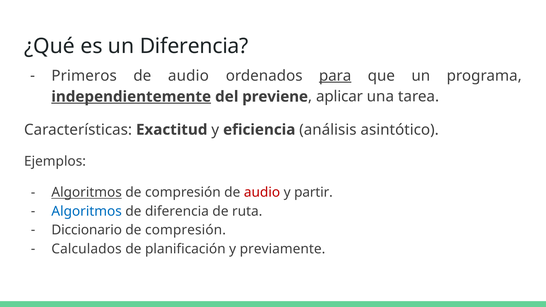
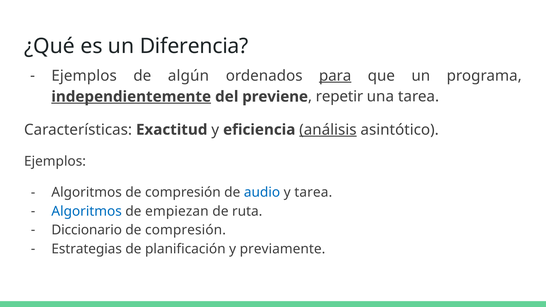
Primeros: Primeros -> Ejemplos (84, 76)
audio: audio -> algún (188, 76)
aplicar: aplicar -> repetir (339, 97)
análisis underline: none -> present (328, 130)
Algoritmos underline: present -> none (87, 192)
audio colour: red -> blue (262, 192)
y partir: partir -> tarea (313, 192)
de diferencia: diferencia -> empiezan (177, 211)
Calculados: Calculados -> Estrategias (87, 249)
